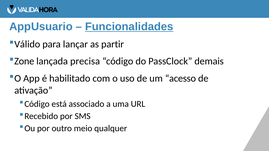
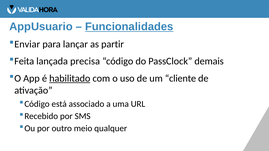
Válido: Válido -> Enviar (27, 44)
Zone: Zone -> Feita (24, 61)
habilitado underline: none -> present (70, 79)
acesso: acesso -> cliente (180, 79)
